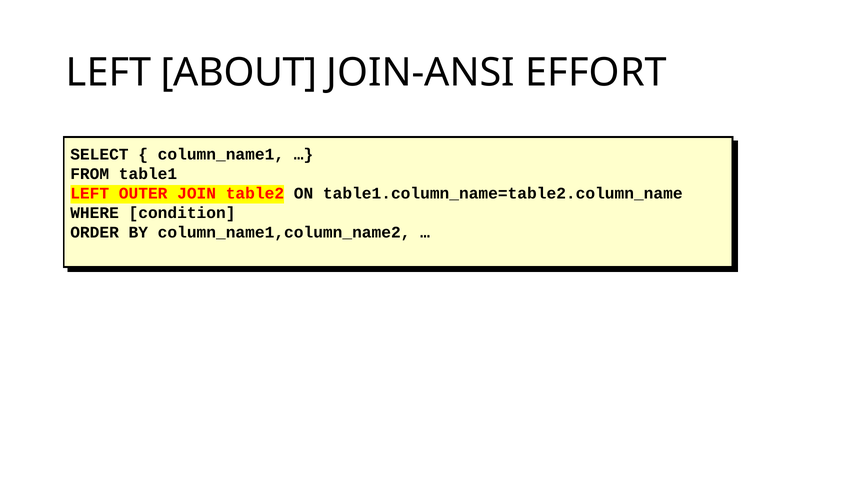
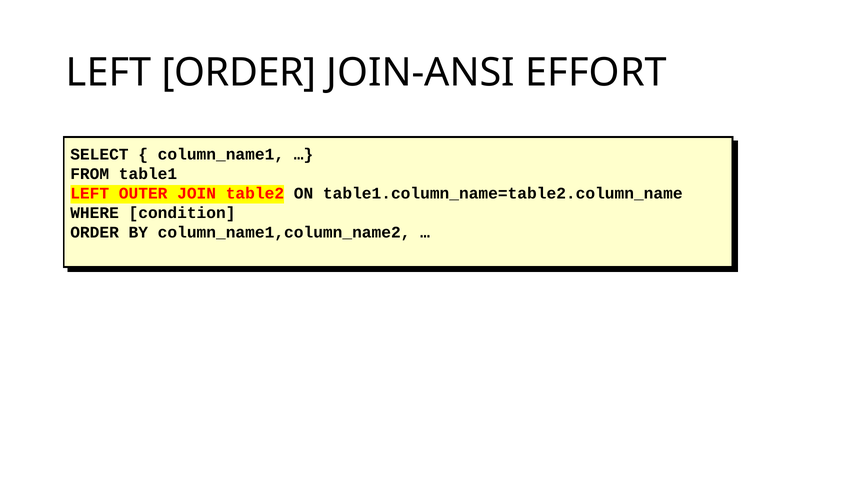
LEFT ABOUT: ABOUT -> ORDER (239, 73)
